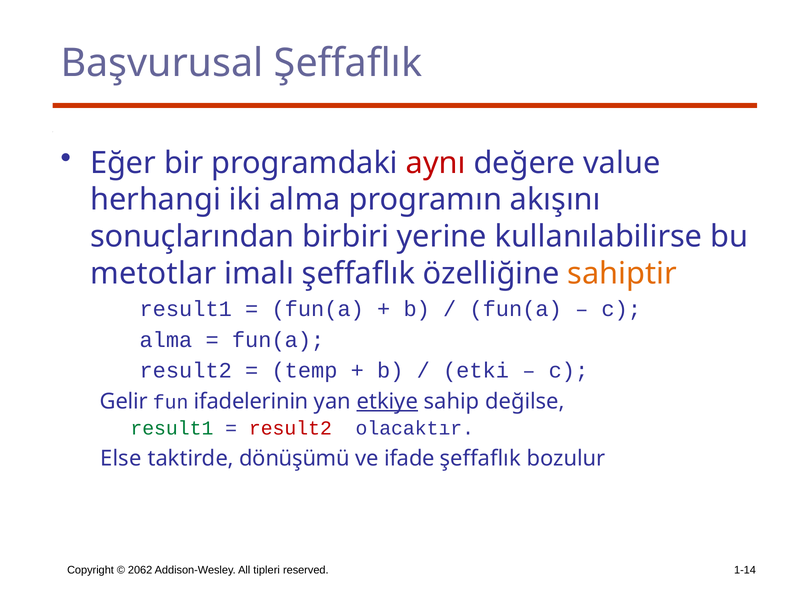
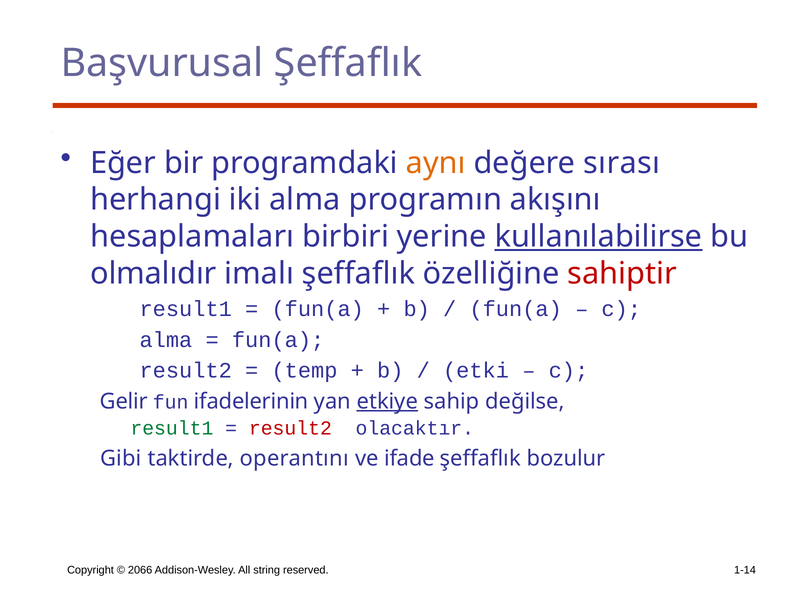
aynı colour: red -> orange (436, 163)
value: value -> sırası (622, 163)
sonuçlarından: sonuçlarından -> hesaplamaları (192, 237)
kullanılabilirse underline: none -> present (598, 237)
metotlar: metotlar -> olmalıdır (153, 273)
sahiptir colour: orange -> red (622, 273)
Else: Else -> Gibi (121, 458)
dönüşümü: dönüşümü -> operantını (294, 458)
2062: 2062 -> 2066 (140, 570)
tipleri: tipleri -> string (267, 570)
